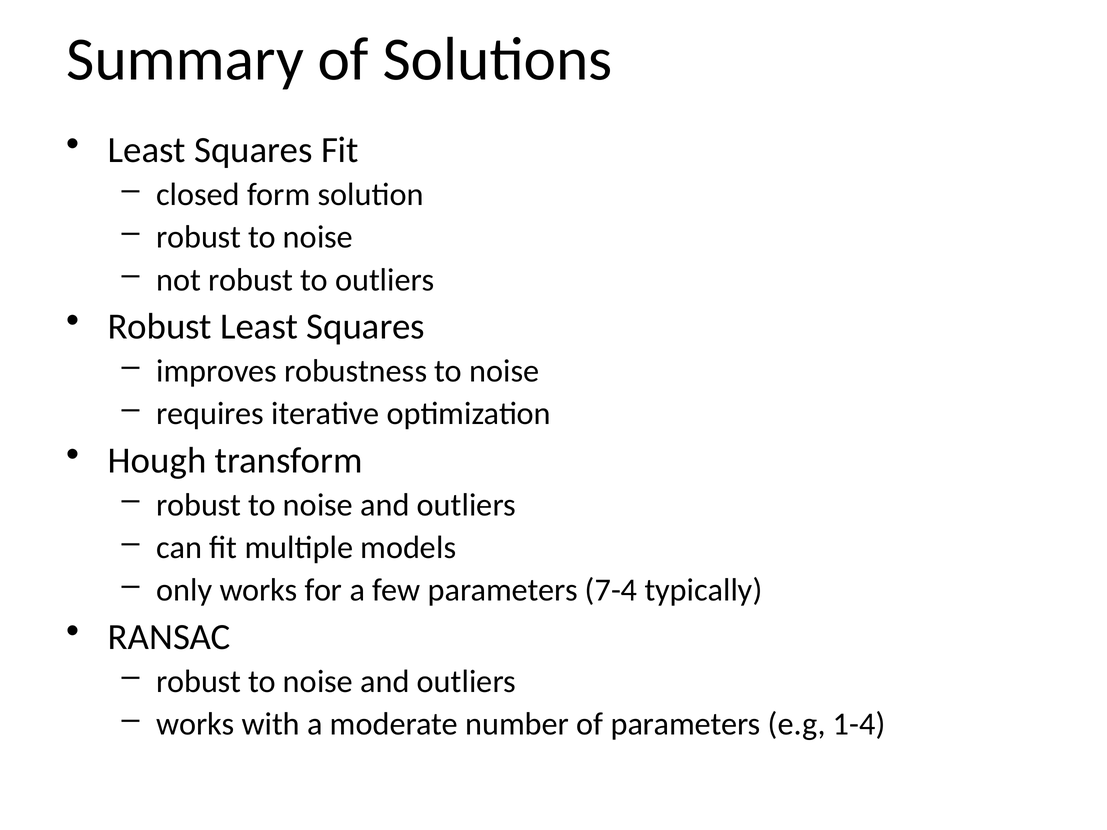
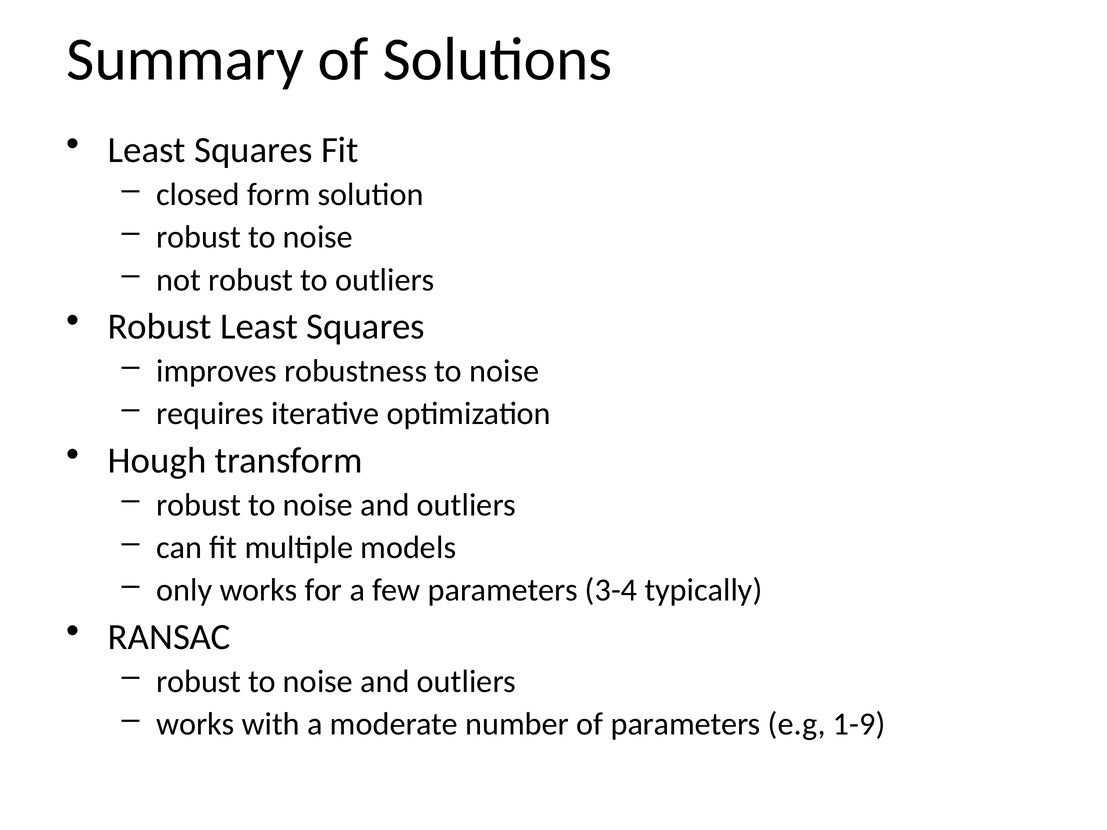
7-4: 7-4 -> 3-4 (611, 590)
1-4: 1-4 -> 1-9 (859, 724)
